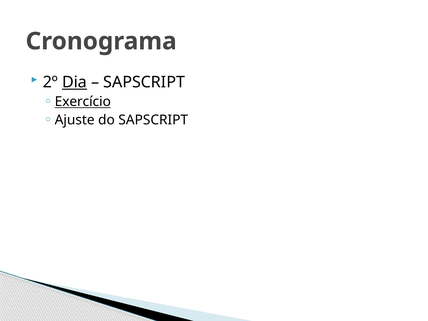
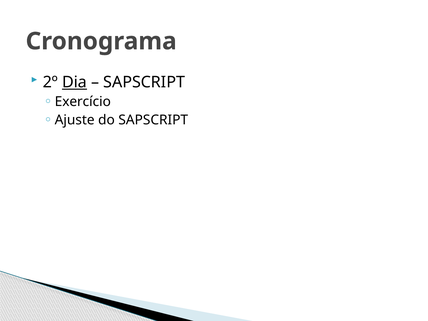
Exercício underline: present -> none (83, 102)
